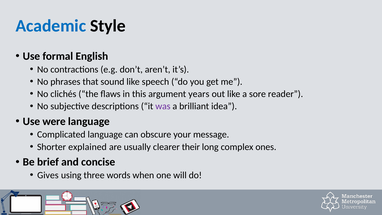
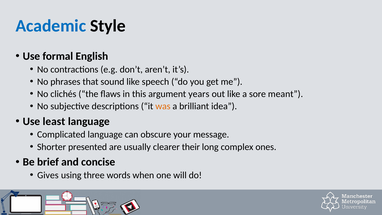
reader: reader -> meant (286, 94)
was colour: purple -> orange (163, 106)
were: were -> least (54, 121)
explained: explained -> presented (88, 147)
